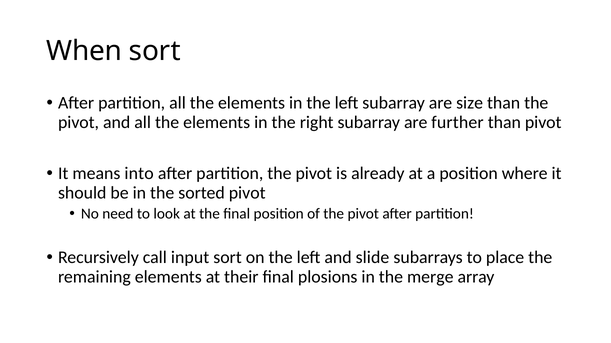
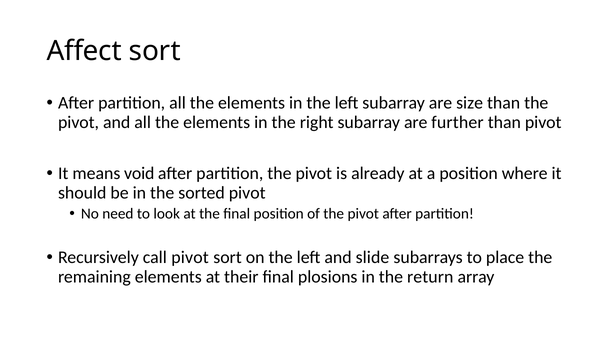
When: When -> Affect (84, 51)
into: into -> void (139, 174)
call input: input -> pivot (190, 258)
merge: merge -> return (430, 277)
